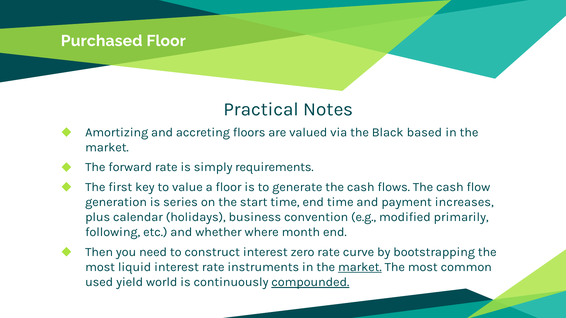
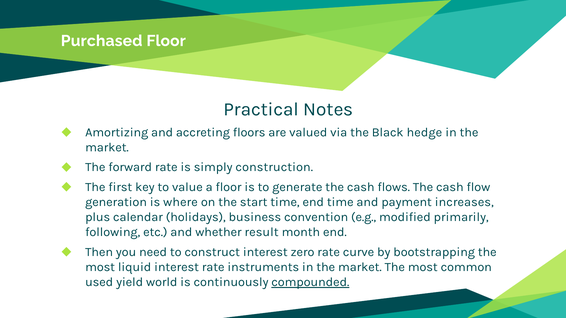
based: based -> hedge (424, 132)
requirements: requirements -> construction (274, 167)
series: series -> where (180, 202)
where: where -> result (262, 232)
market underline: present -> none (360, 267)
